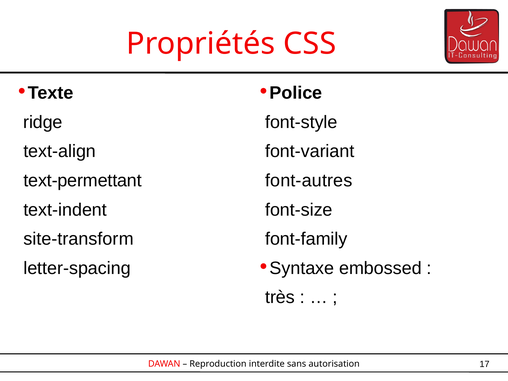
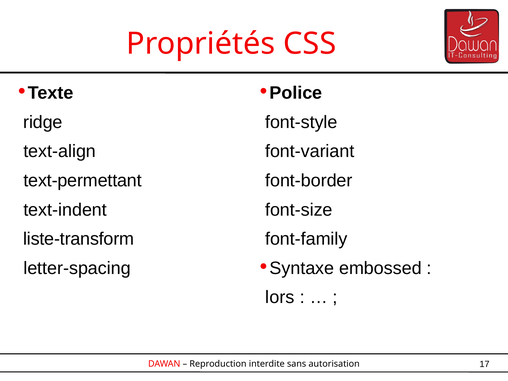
font-autres: font-autres -> font-border (309, 181)
site-transform: site-transform -> liste-transform (79, 239)
très: très -> lors (280, 297)
